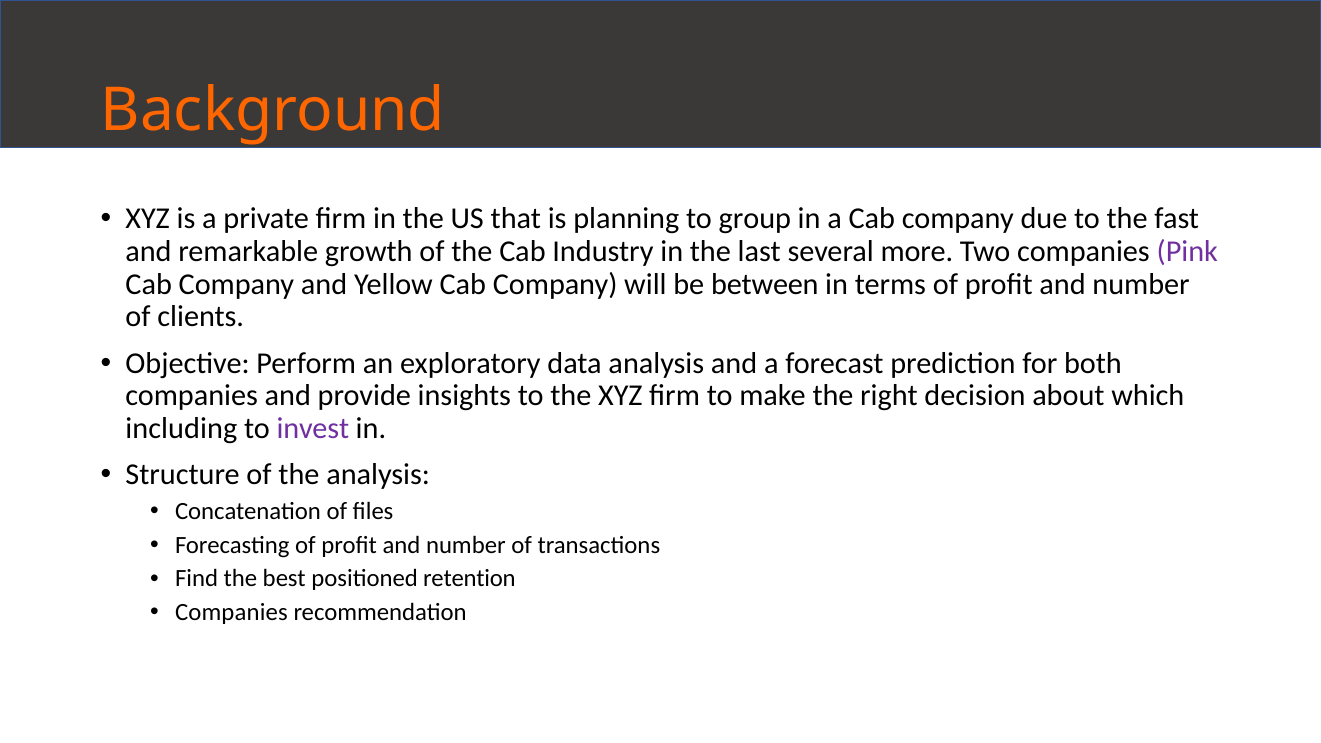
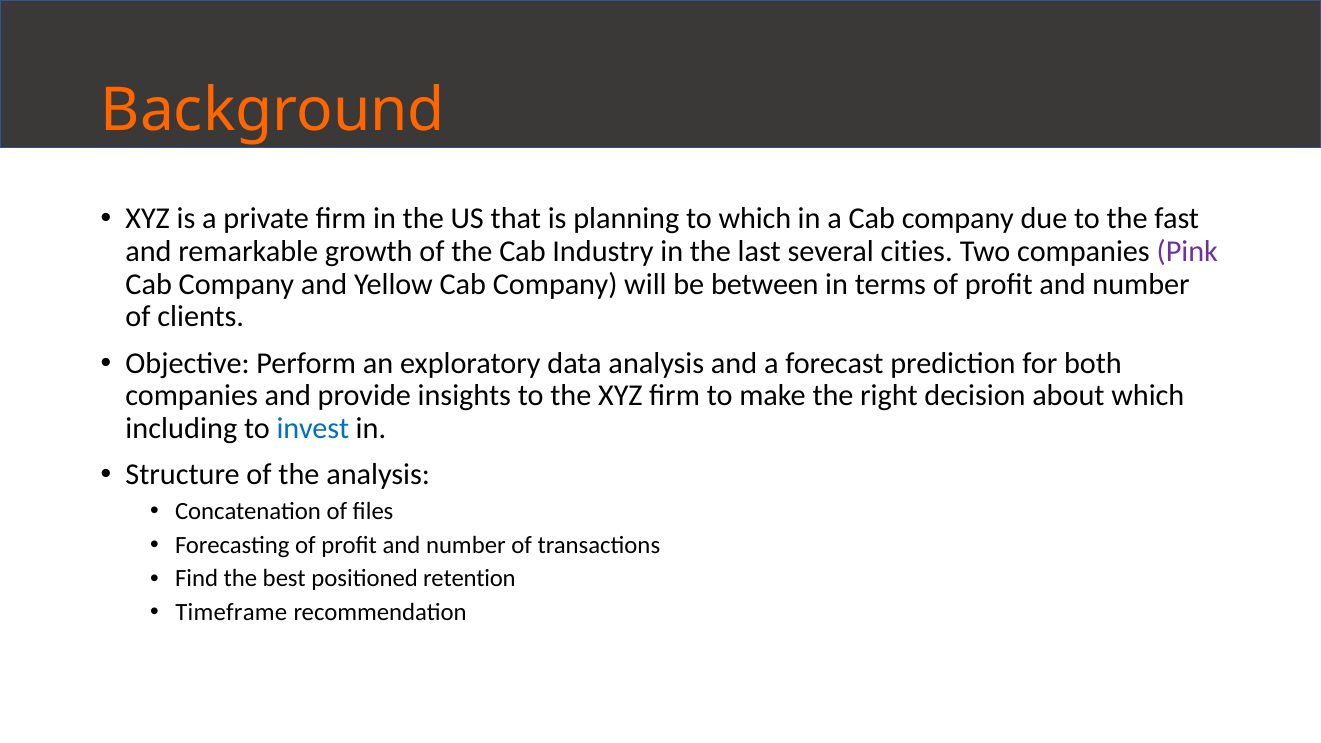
to group: group -> which (755, 219)
more: more -> cities (917, 252)
invest colour: purple -> blue (313, 429)
Companies: Companies -> Timeframe (231, 612)
